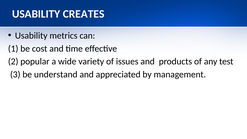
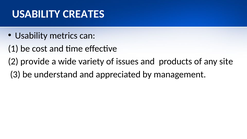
popular: popular -> provide (35, 61)
test: test -> site (226, 61)
